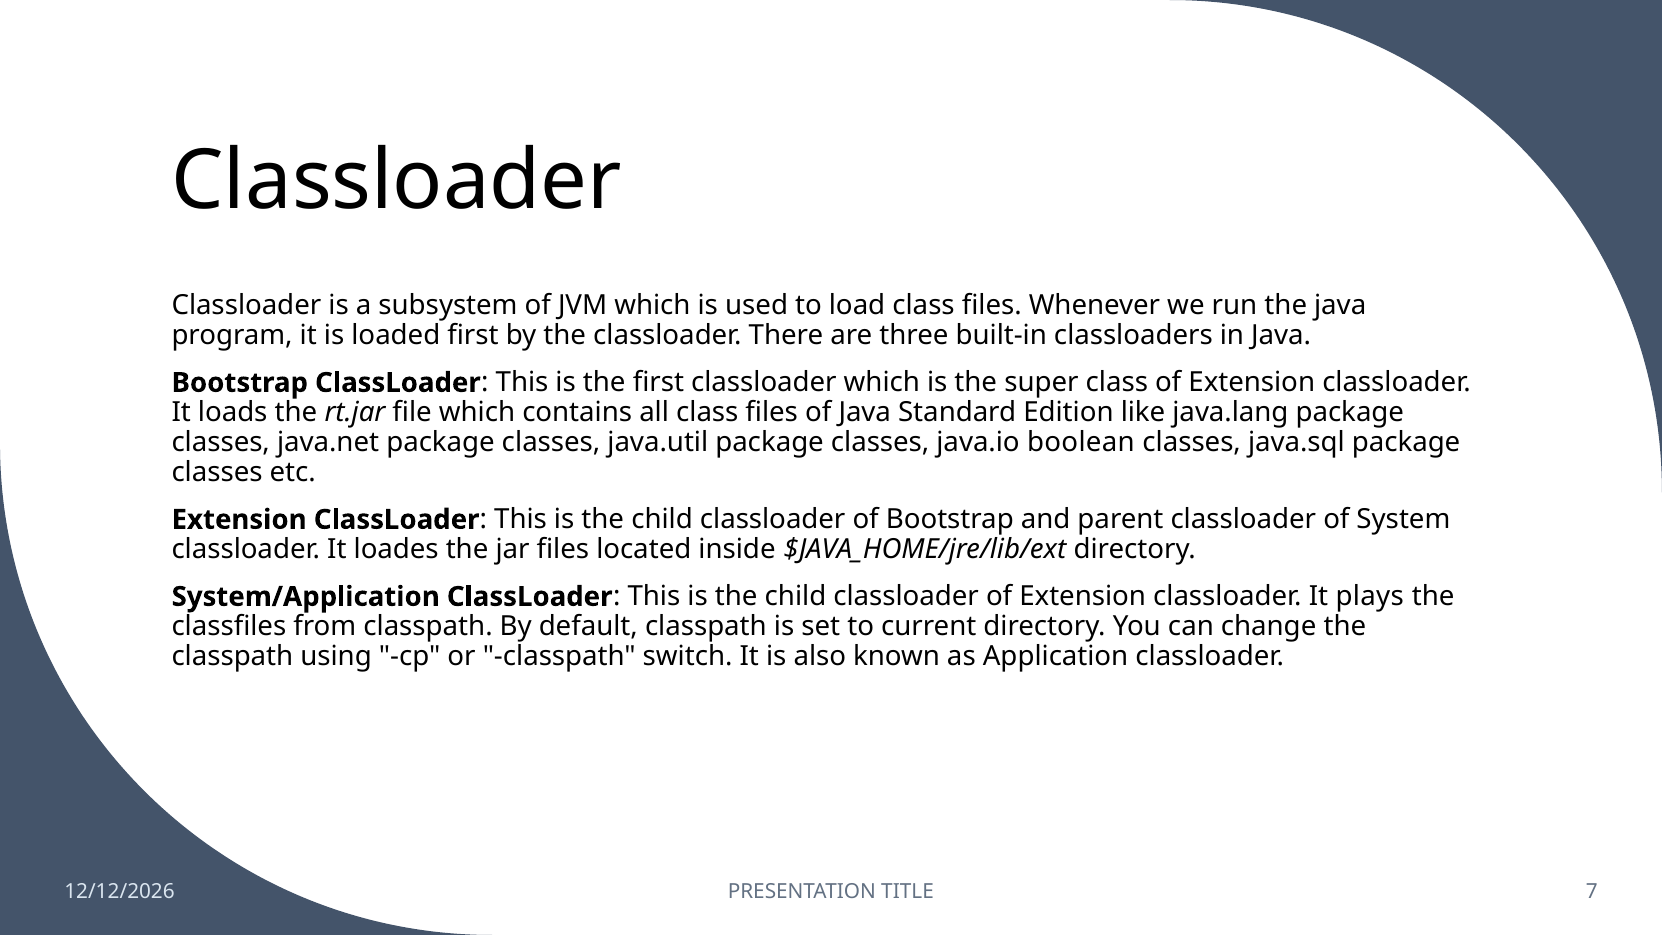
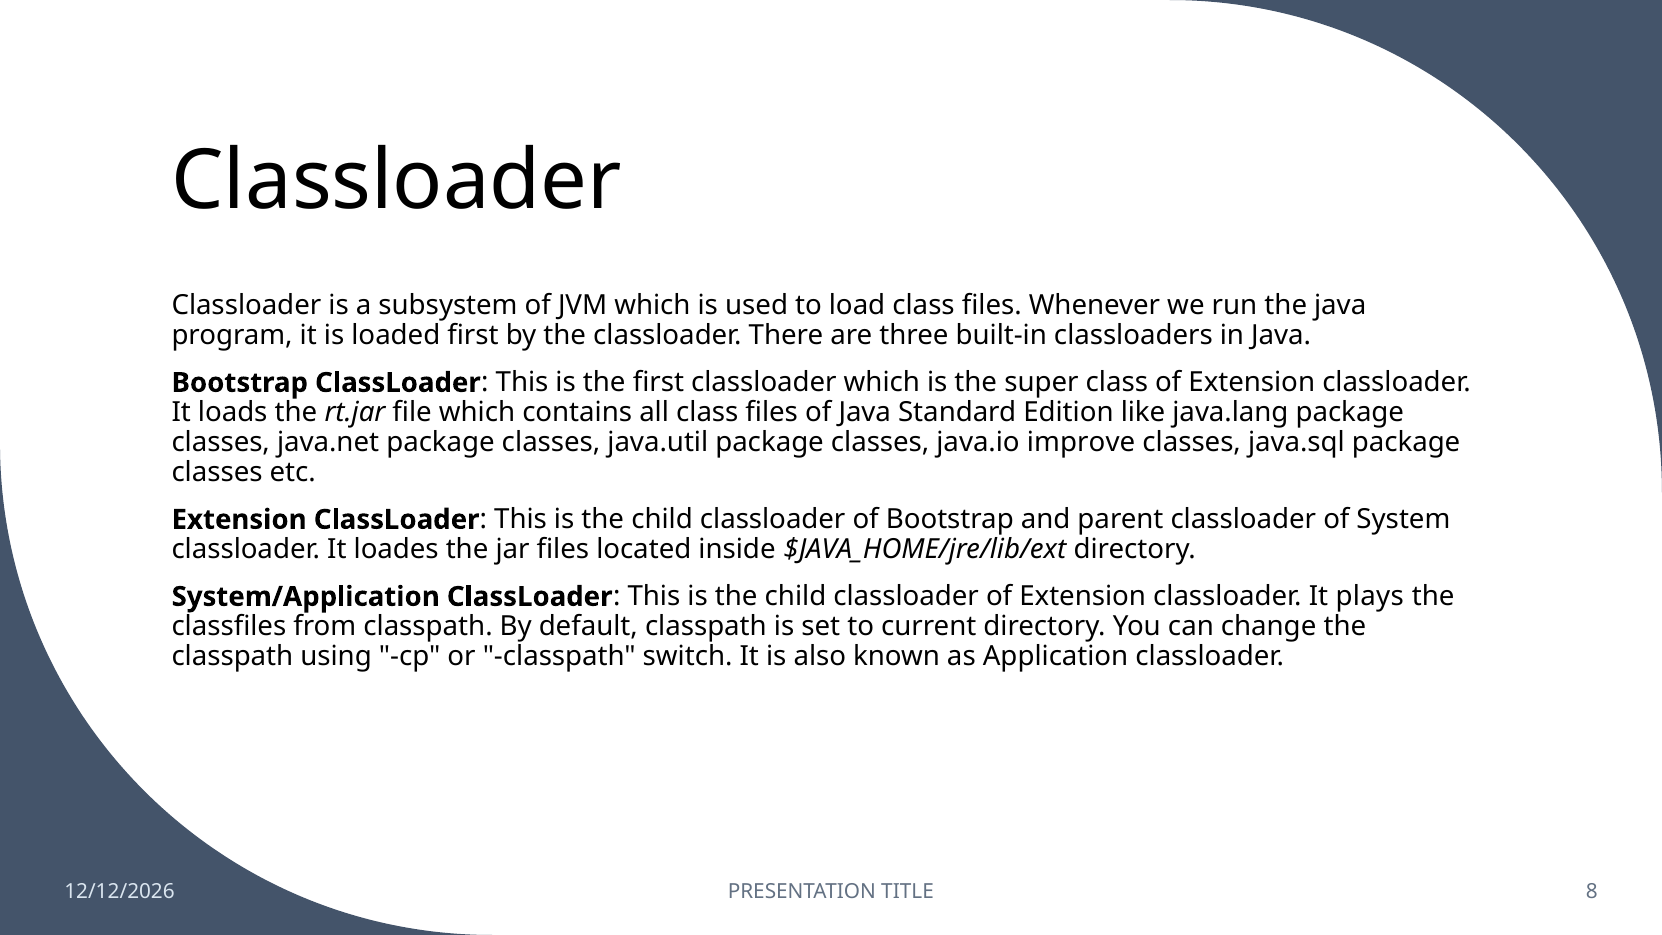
boolean: boolean -> improve (1081, 442)
7: 7 -> 8 (1592, 891)
